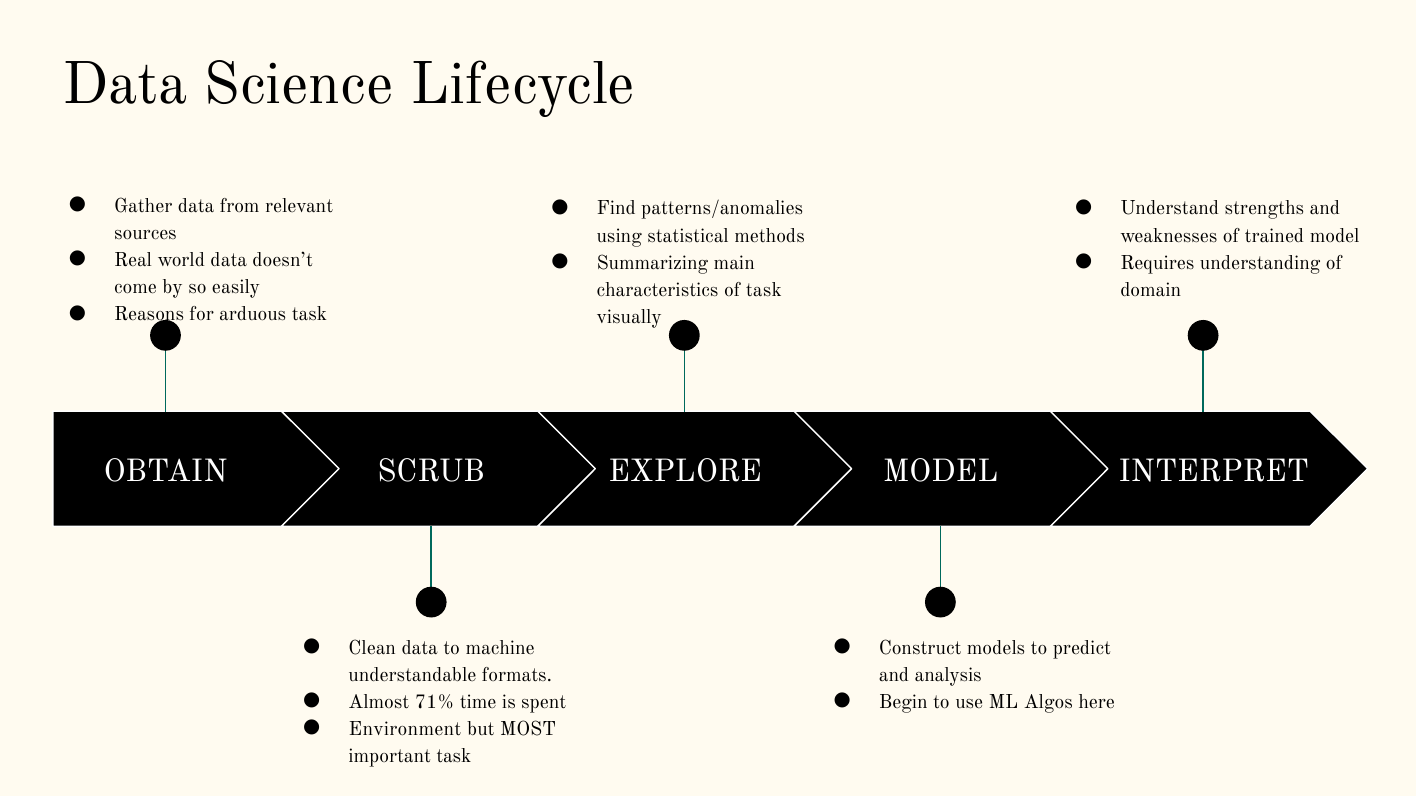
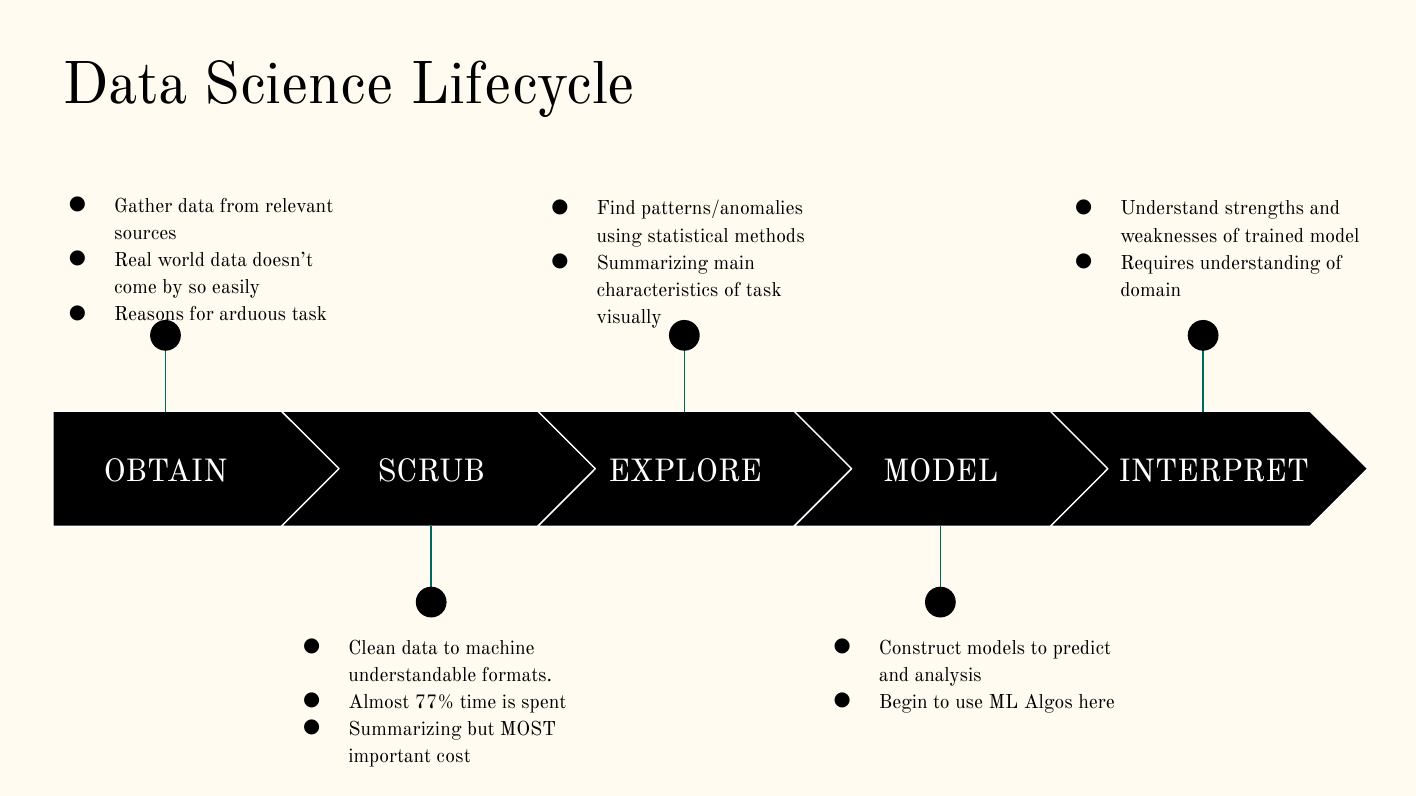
71%: 71% -> 77% (435, 702)
Environment: Environment -> Summarizing (405, 730)
important task: task -> cost (454, 757)
